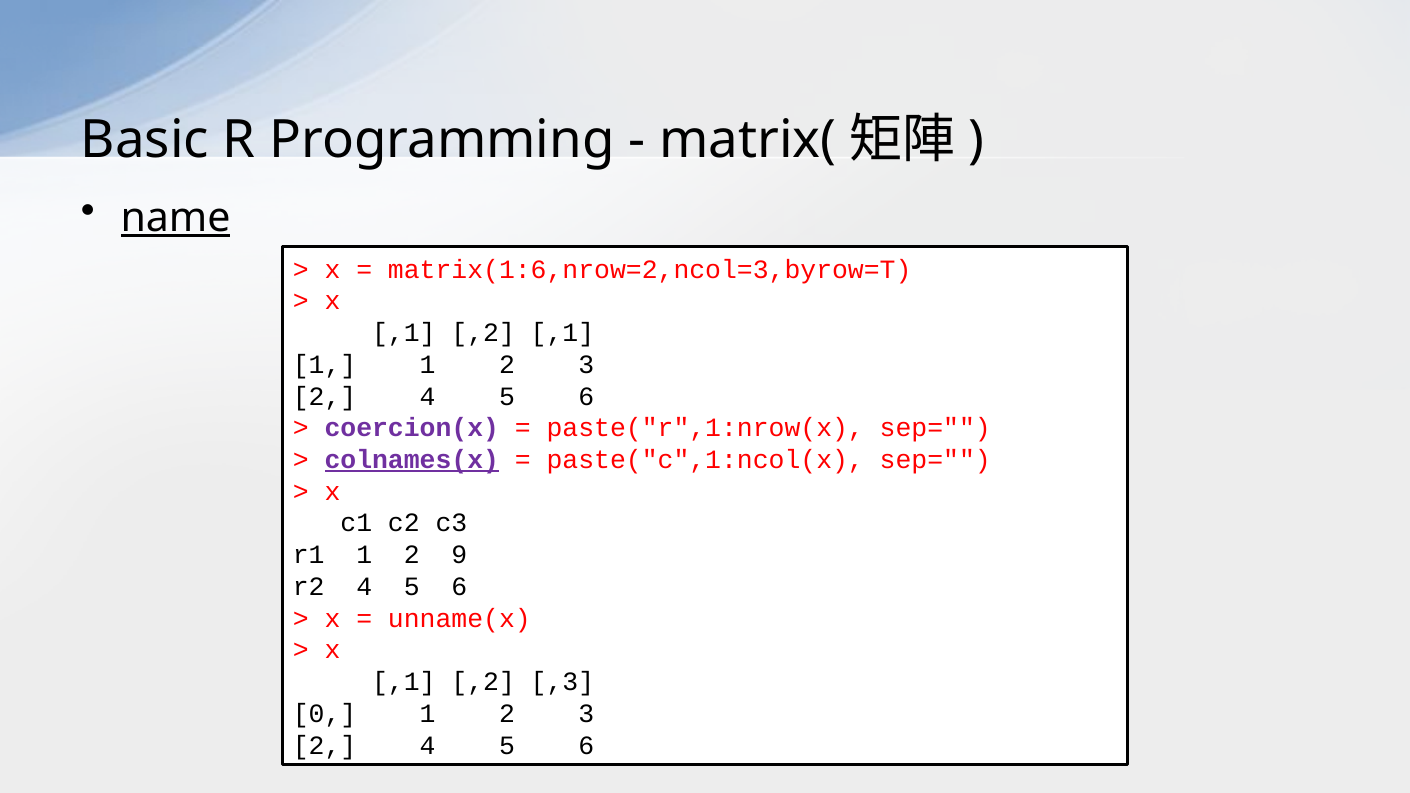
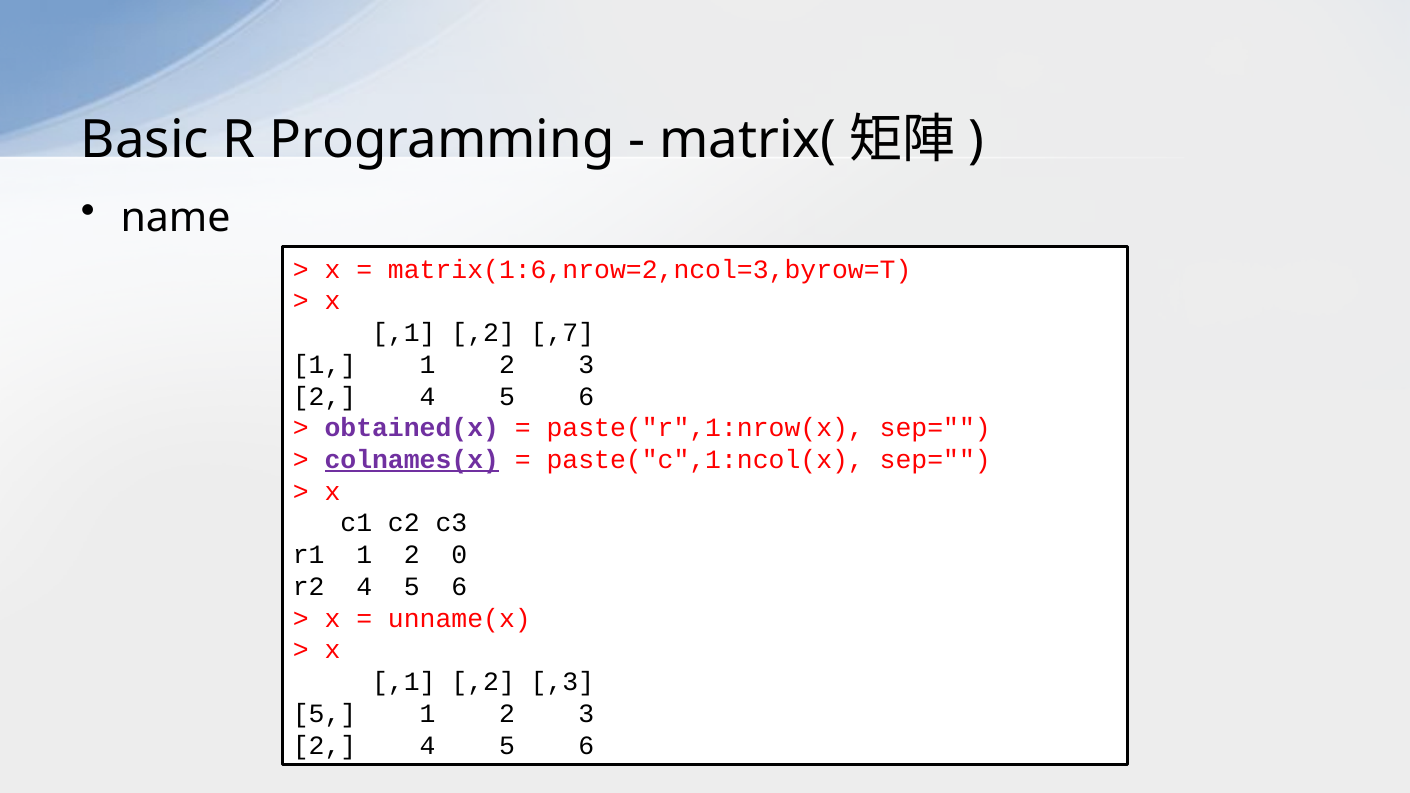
name underline: present -> none (176, 218)
,2 ,1: ,1 -> ,7 (562, 333)
coercion(x: coercion(x -> obtained(x (412, 428)
9: 9 -> 0 (459, 555)
0: 0 -> 5 (325, 714)
